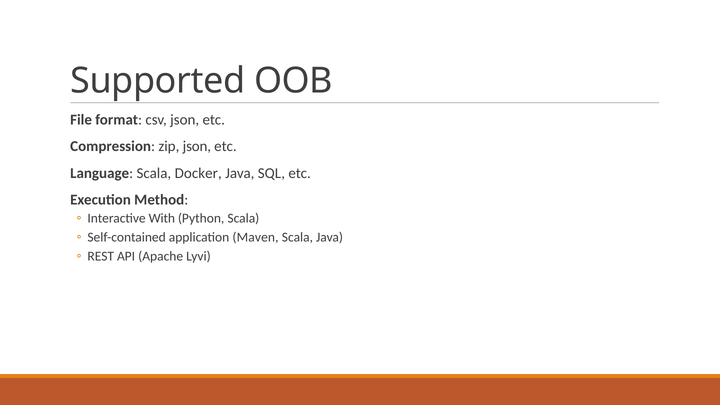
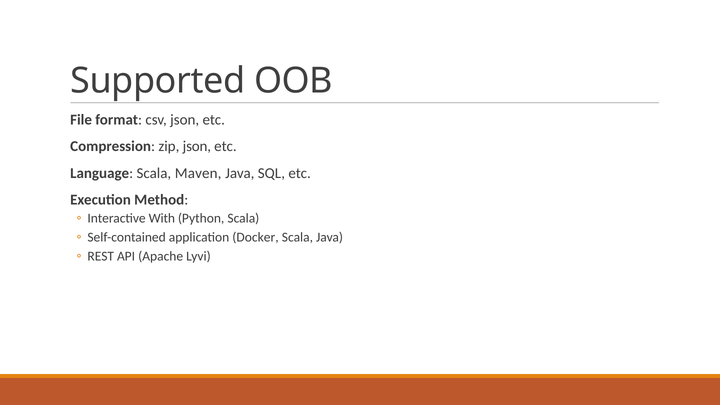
Docker: Docker -> Maven (198, 173)
Maven: Maven -> Docker (256, 237)
